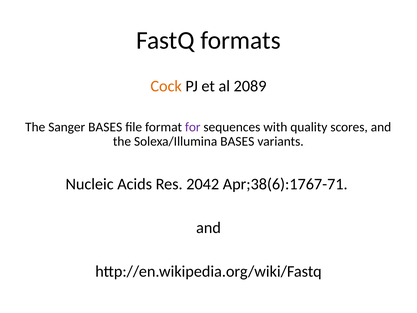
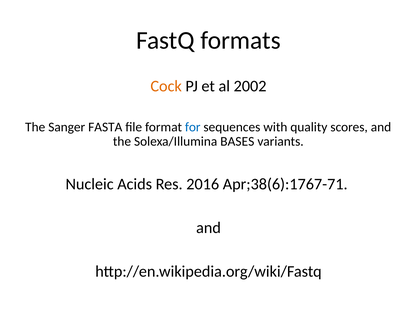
2089: 2089 -> 2002 (250, 86)
Sanger BASES: BASES -> FASTA (105, 127)
for colour: purple -> blue (193, 127)
2042: 2042 -> 2016 (203, 184)
